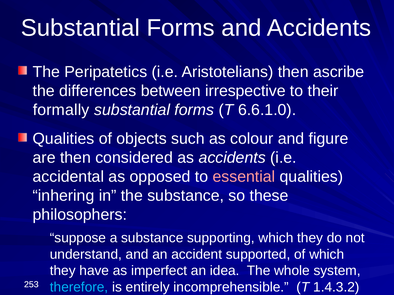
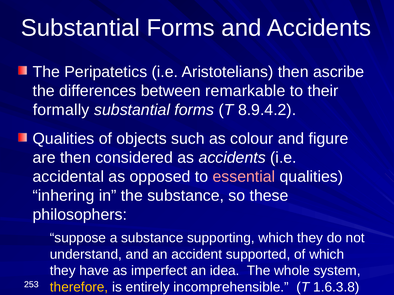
irrespective: irrespective -> remarkable (245, 91)
6.6.1.0: 6.6.1.0 -> 8.9.4.2 (267, 110)
therefore colour: light blue -> yellow (79, 288)
1.4.3.2: 1.4.3.2 -> 1.6.3.8 (336, 288)
